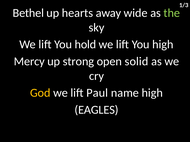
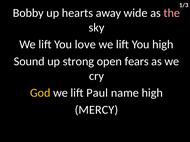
Bethel: Bethel -> Bobby (28, 13)
the colour: light green -> pink (172, 13)
hold: hold -> love (85, 45)
Mercy: Mercy -> Sound (29, 62)
solid: solid -> fears (137, 62)
EAGLES: EAGLES -> MERCY (96, 110)
